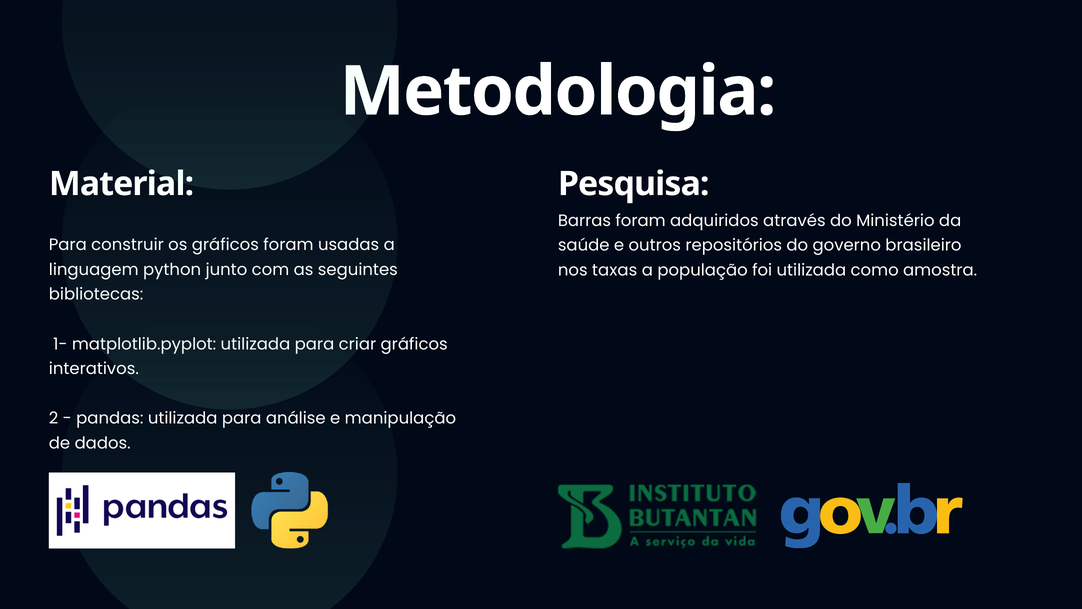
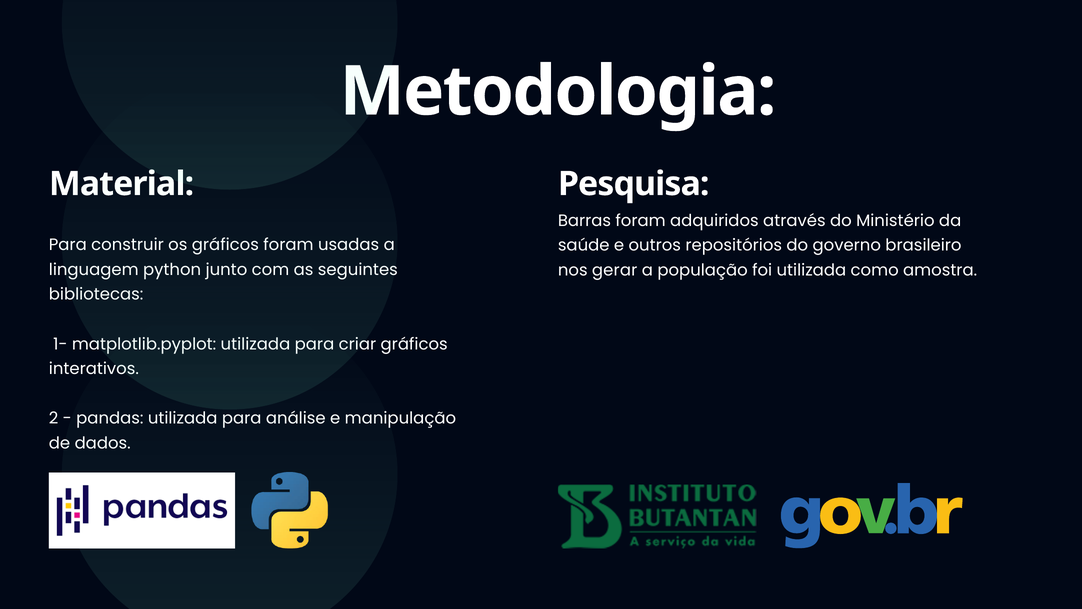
taxas: taxas -> gerar (615, 270)
